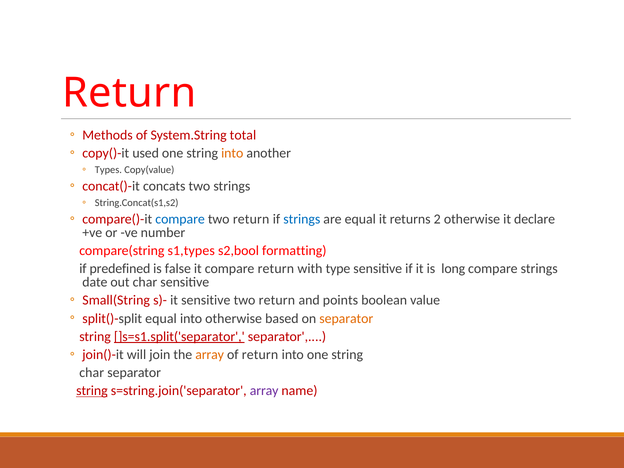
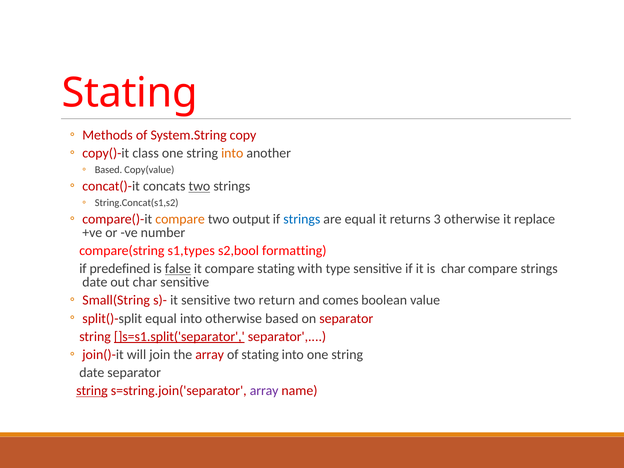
Return: Return -> Stating (130, 93)
total: total -> copy (243, 135)
used: used -> class (146, 153)
Types: Types -> Based (108, 170)
two underline: none -> present (199, 186)
compare colour: blue -> orange (180, 219)
return: return -> output (251, 219)
2: 2 -> 3 (437, 219)
declare: declare -> replace (535, 219)
false underline: none -> present (178, 269)
compare return: return -> stating (276, 269)
is long: long -> char (453, 269)
points: points -> comes (341, 300)
separator colour: orange -> red (346, 318)
array colour: orange -> red (210, 355)
of return: return -> stating (260, 355)
char: char -> date (92, 373)
